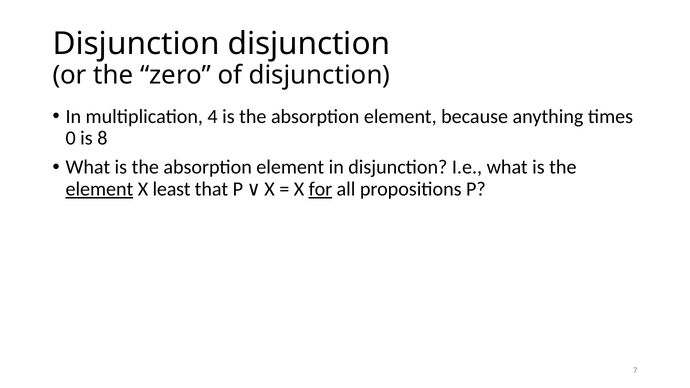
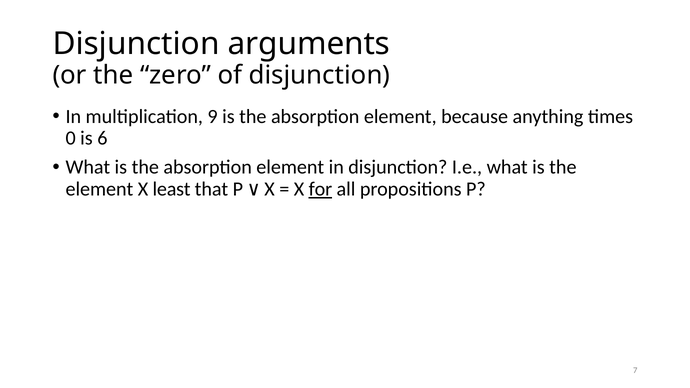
Disjunction disjunction: disjunction -> arguments (309, 44)
4: 4 -> 9 (213, 117)
8: 8 -> 6 (102, 138)
element underline: present -> none (99, 189)
